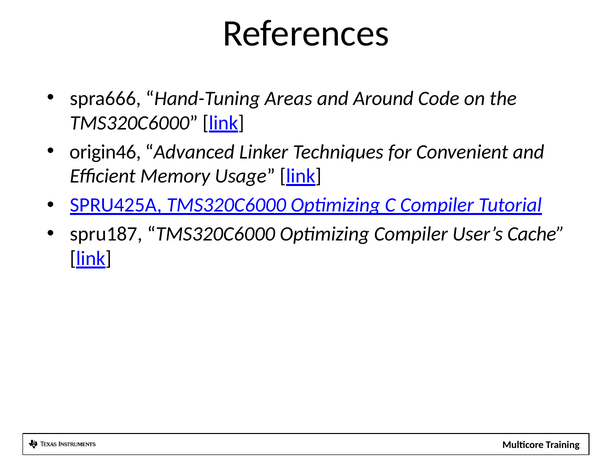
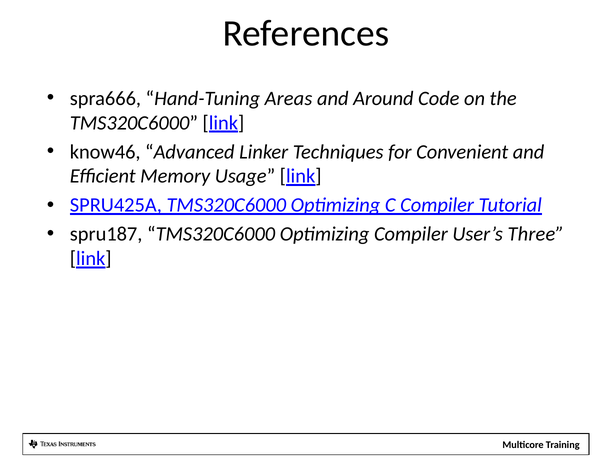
origin46: origin46 -> know46 (105, 152)
Cache: Cache -> Three (536, 234)
